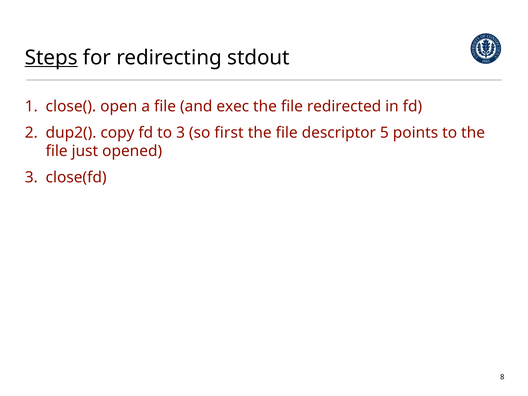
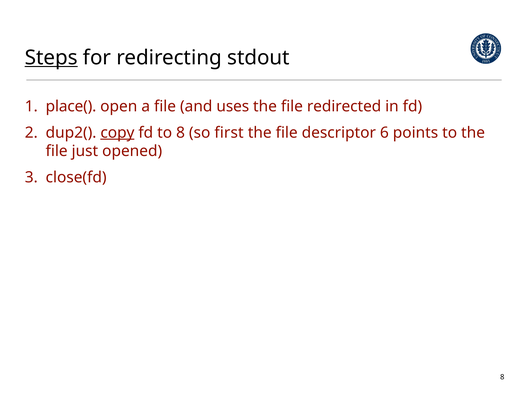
close(: close( -> place( (71, 106)
exec: exec -> uses (233, 106)
copy underline: none -> present (117, 133)
to 3: 3 -> 8 (181, 133)
5: 5 -> 6 (384, 133)
